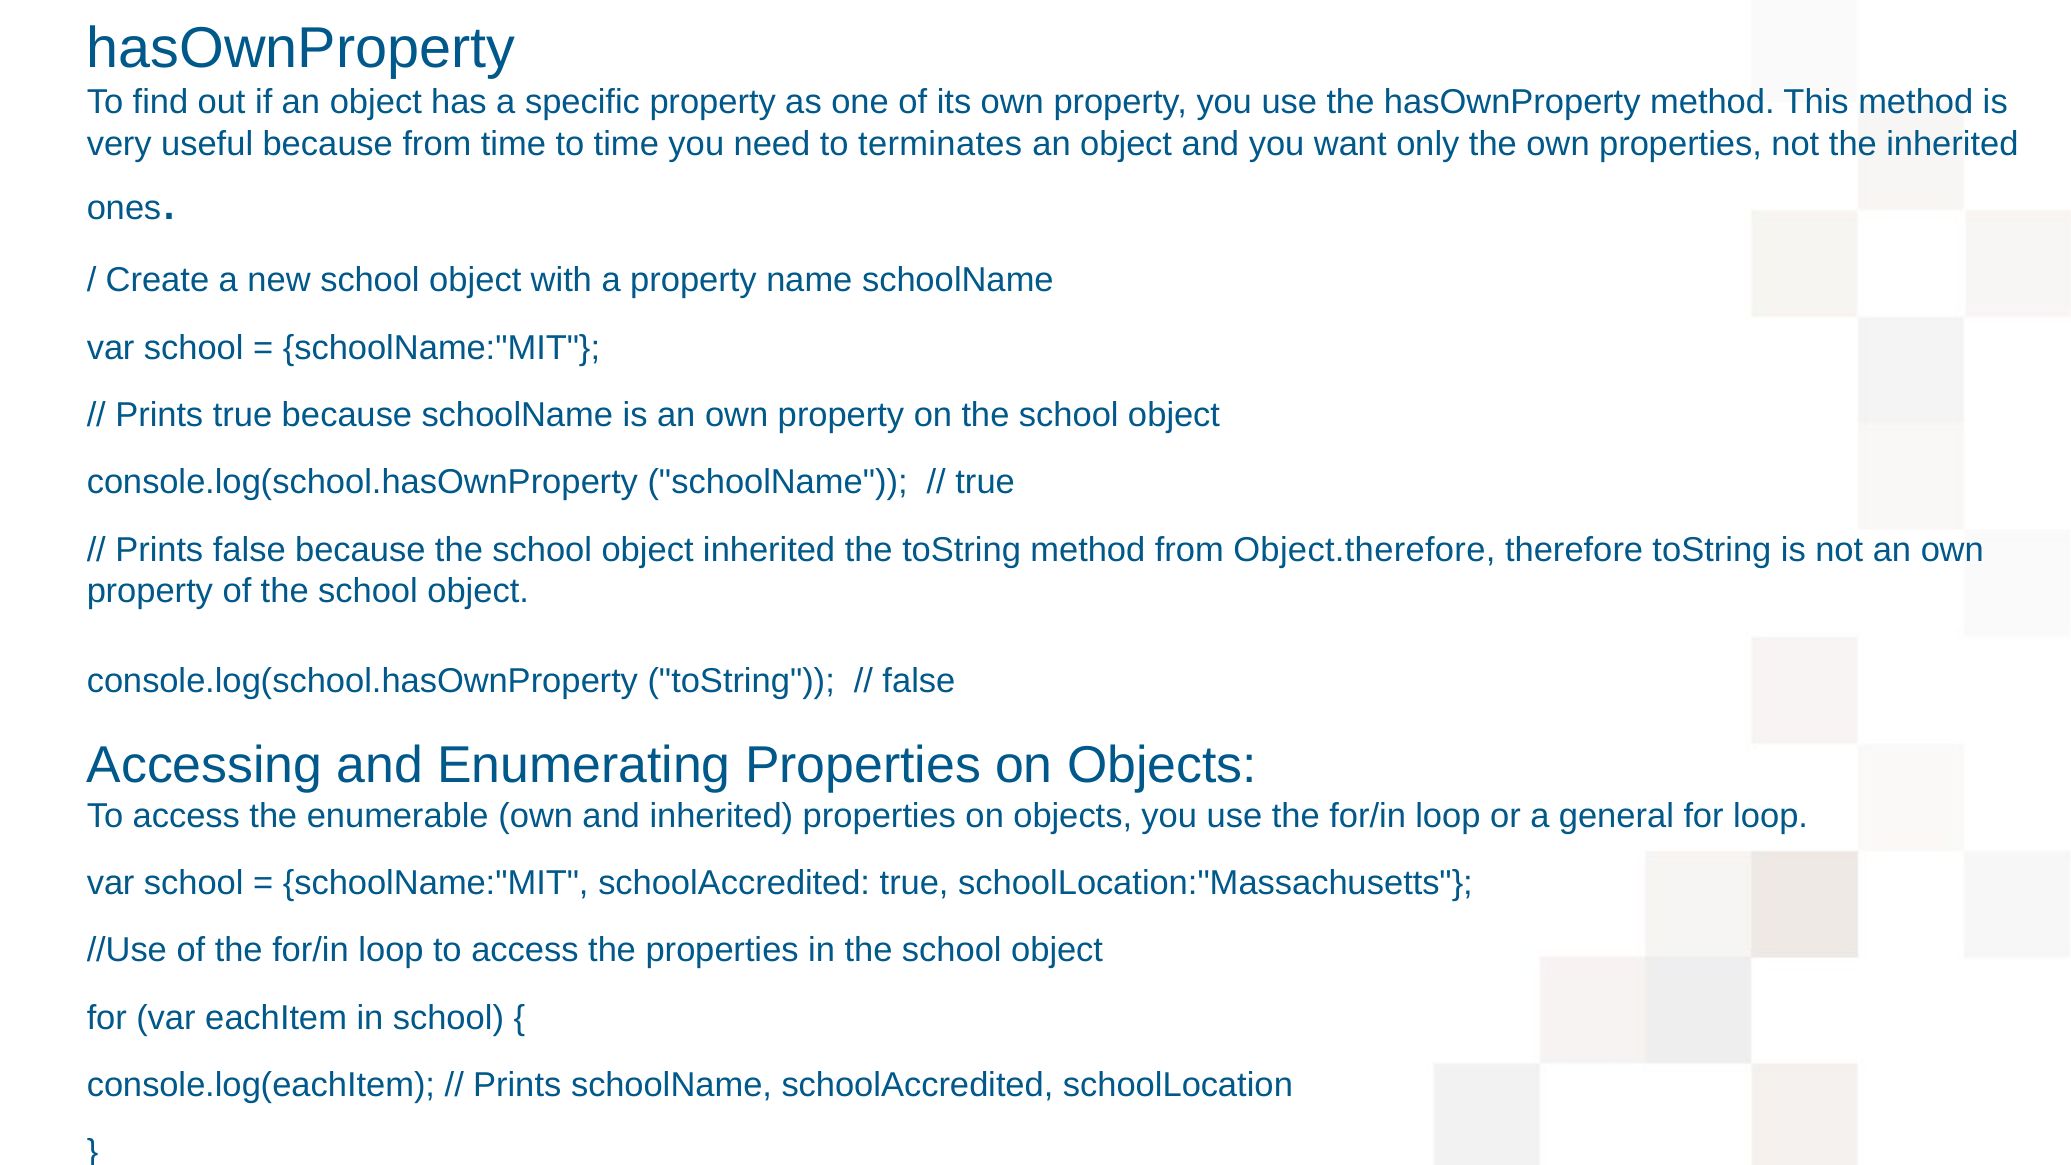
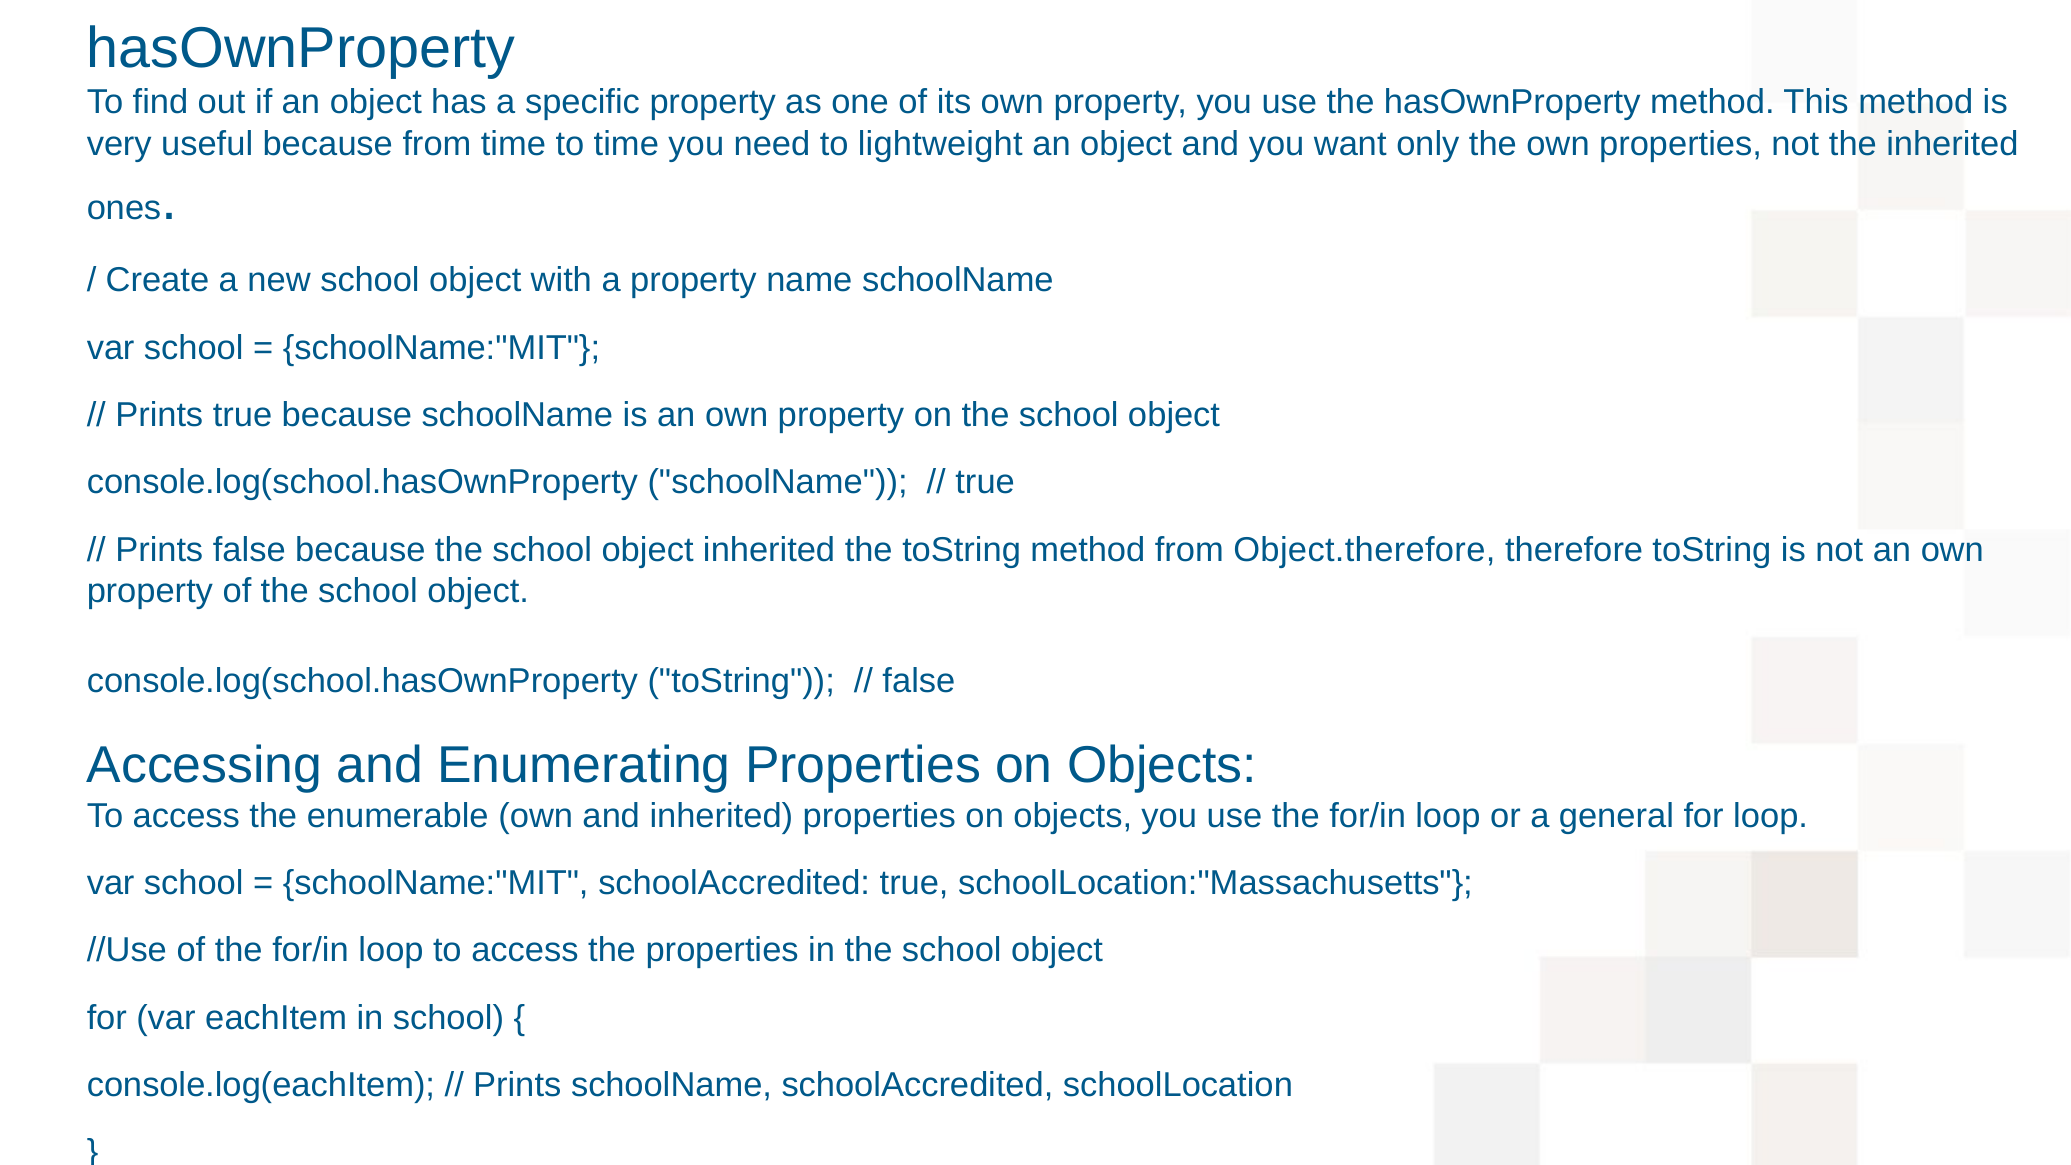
terminates: terminates -> lightweight (940, 144)
